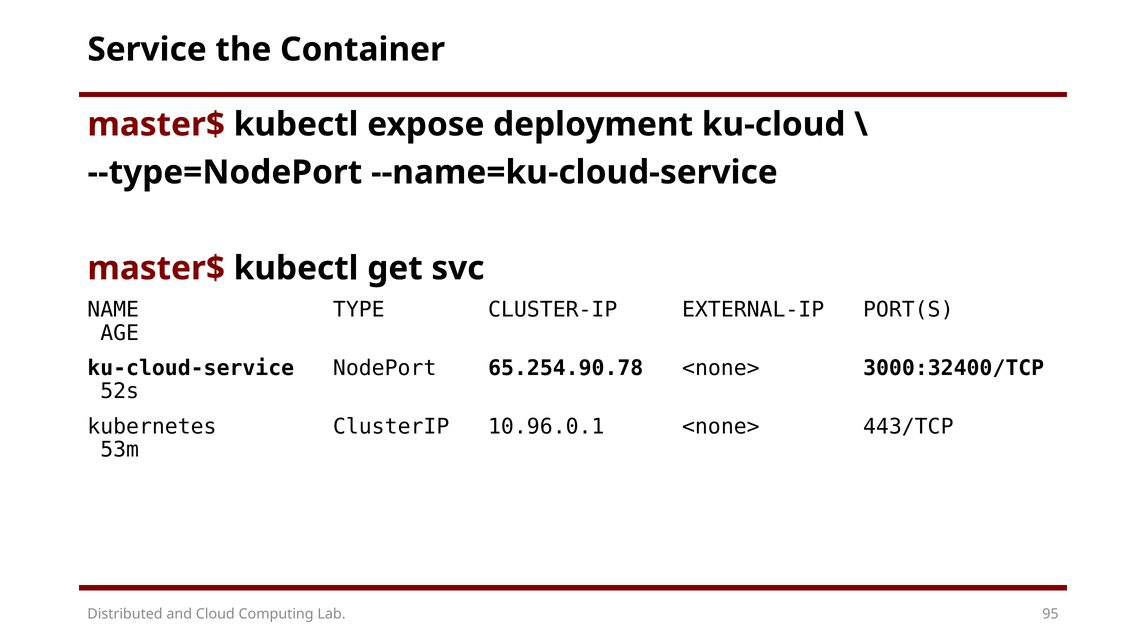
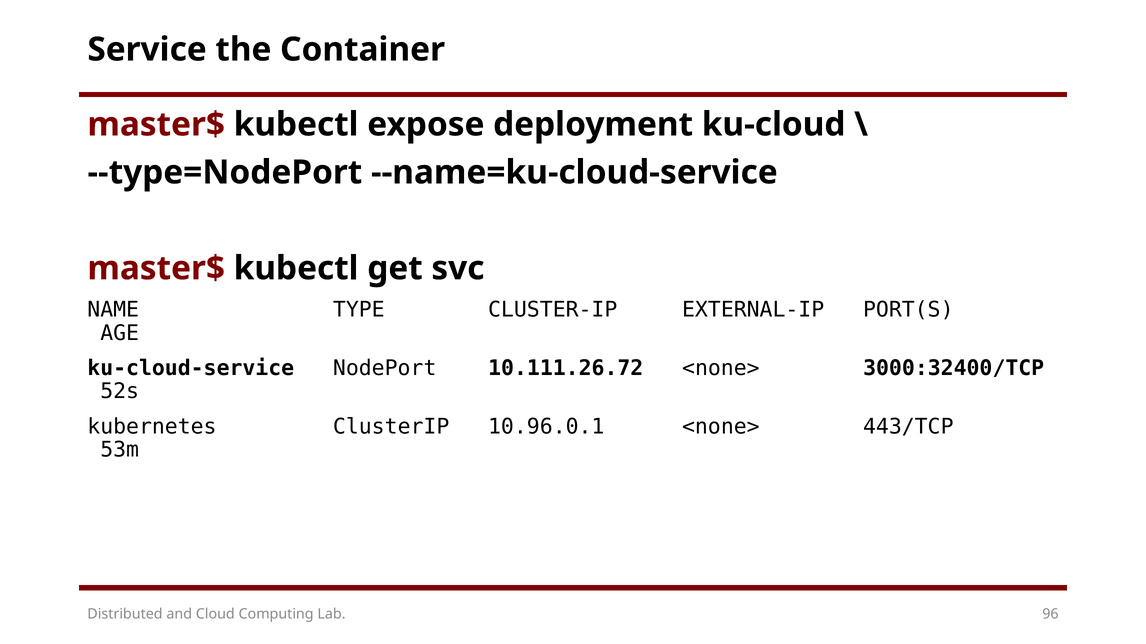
65.254.90.78: 65.254.90.78 -> 10.111.26.72 (566, 369)
95: 95 -> 96 (1050, 614)
